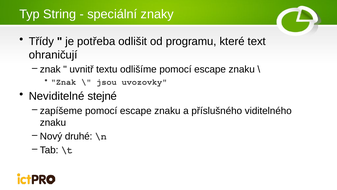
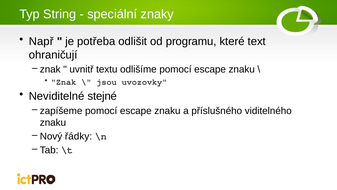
Třídy: Třídy -> Např (41, 41)
druhé: druhé -> řádky (79, 136)
